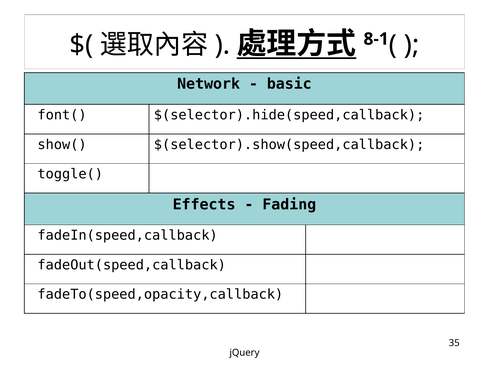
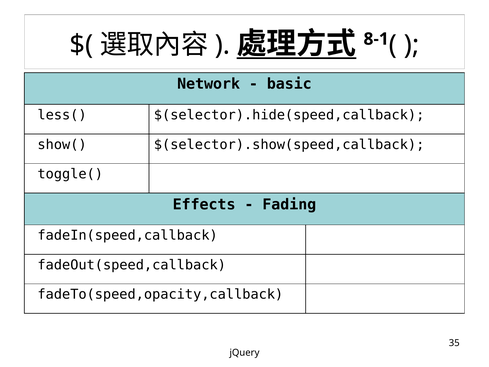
font(: font( -> less( (62, 115)
